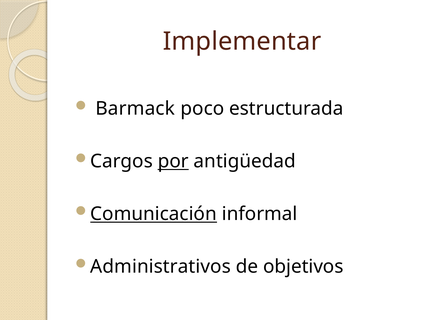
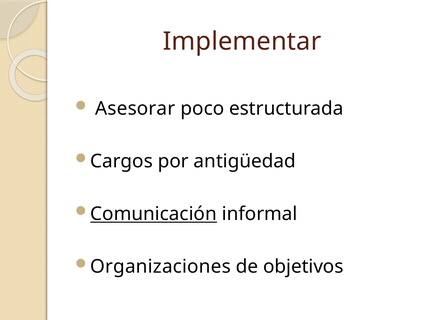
Barmack: Barmack -> Asesorar (135, 109)
por underline: present -> none (173, 161)
Administrativos: Administrativos -> Organizaciones (161, 267)
